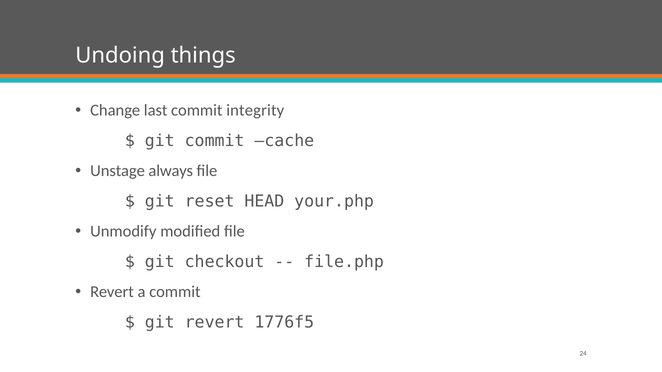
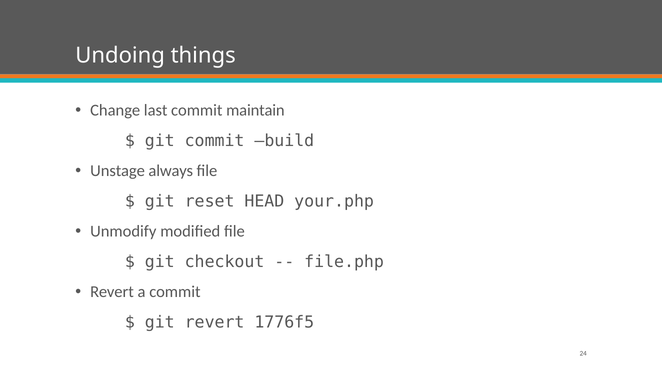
integrity: integrity -> maintain (255, 111)
cache: cache -> build (284, 141)
